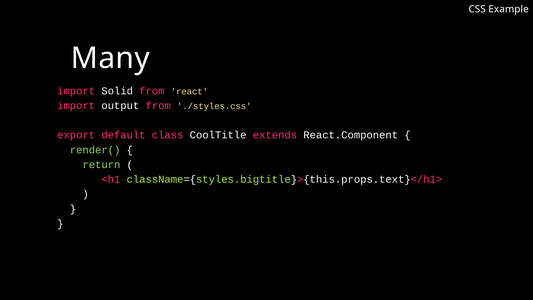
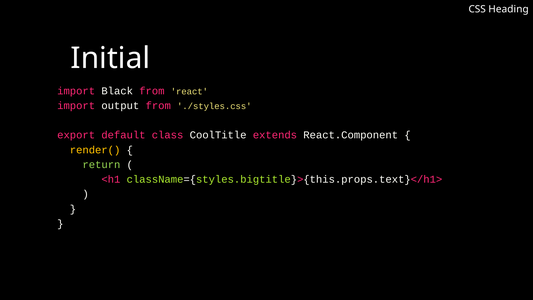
Example: Example -> Heading (509, 9)
Many: Many -> Initial (110, 58)
Solid: Solid -> Black (117, 91)
render( colour: light green -> yellow (95, 150)
